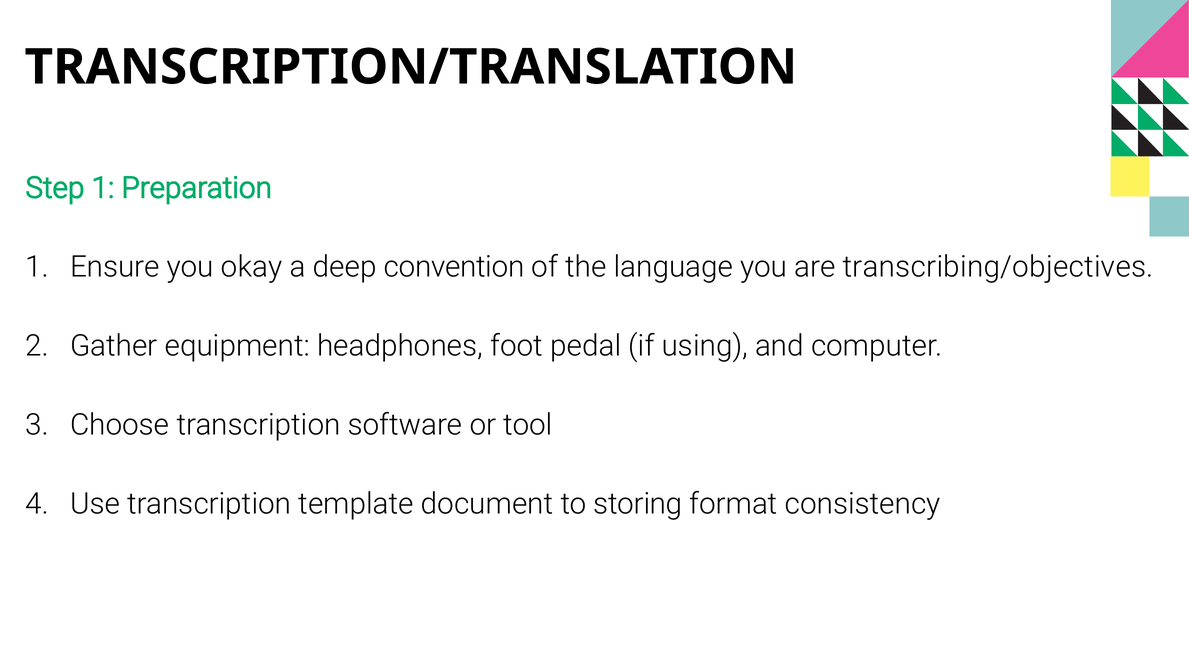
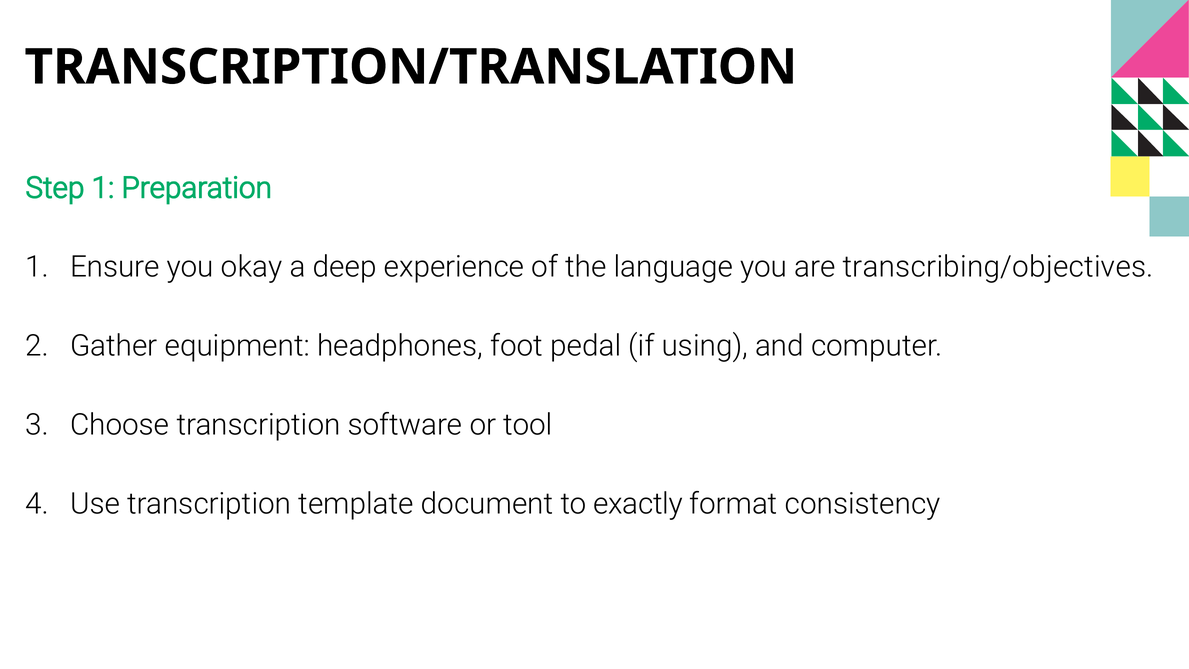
convention: convention -> experience (454, 267)
storing: storing -> exactly (638, 504)
